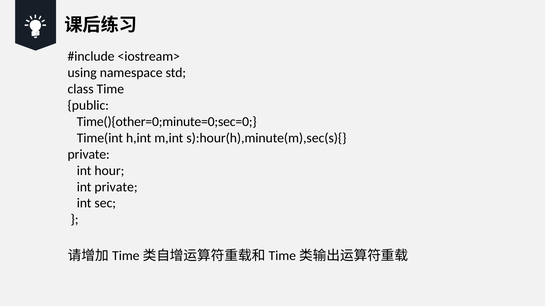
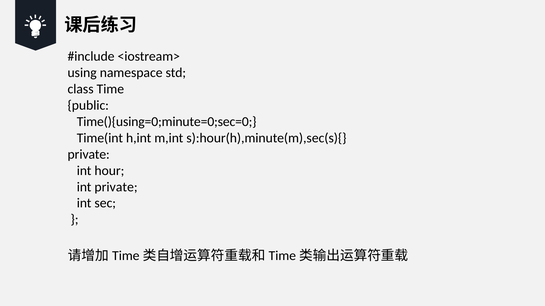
Time(){other=0;minute=0;sec=0: Time(){other=0;minute=0;sec=0 -> Time(){using=0;minute=0;sec=0 (167, 122)
